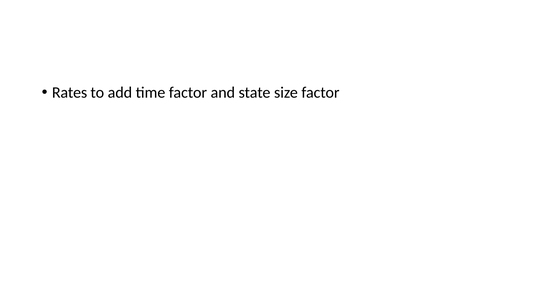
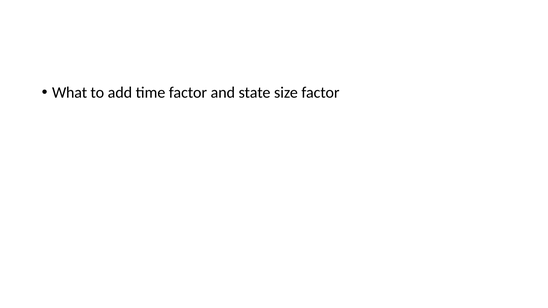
Rates: Rates -> What (70, 93)
